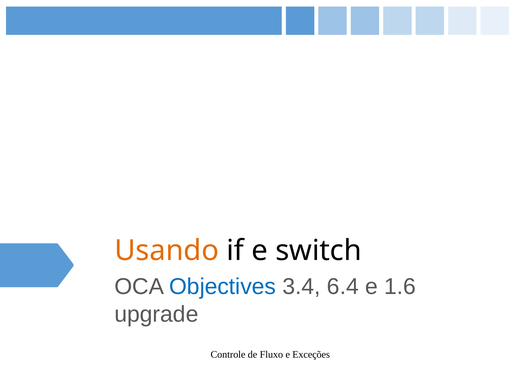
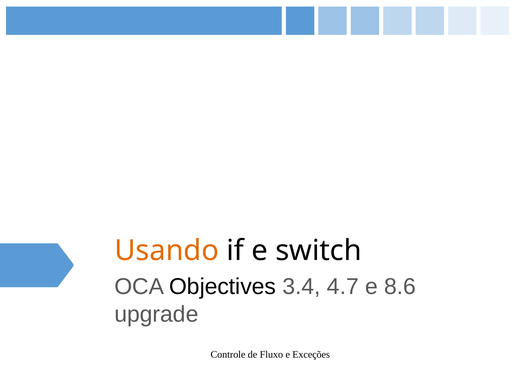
Objectives colour: blue -> black (223, 287)
6.4: 6.4 -> 4.7 (343, 287)
1.6: 1.6 -> 8.6 (400, 287)
